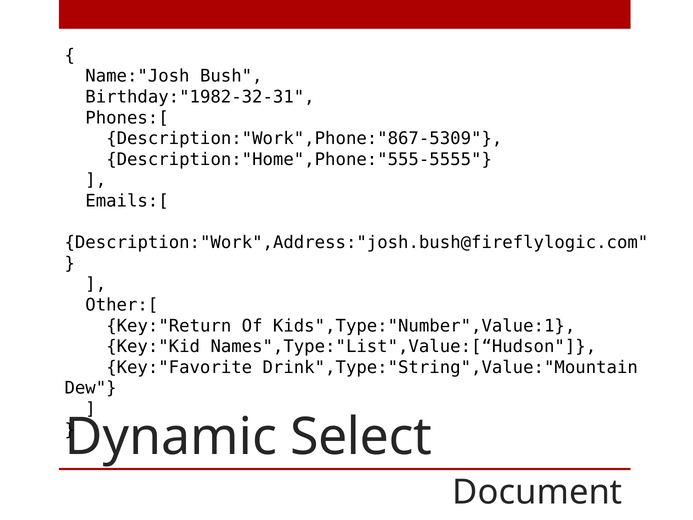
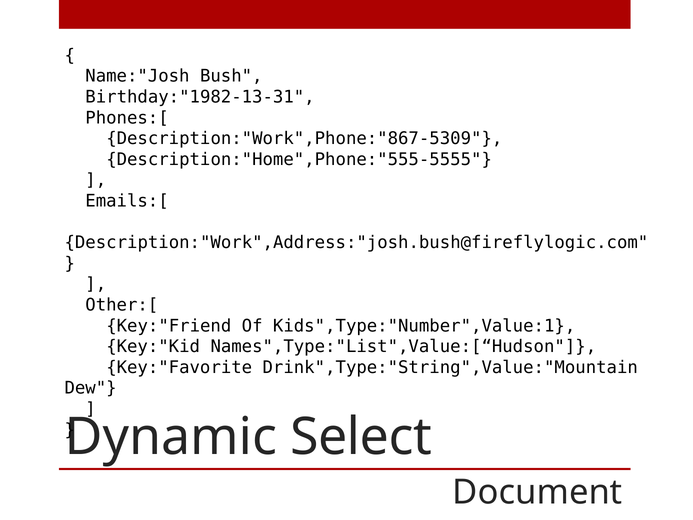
Birthday:"1982-32-31: Birthday:"1982-32-31 -> Birthday:"1982-13-31 (200, 97)
Key:"Return: Key:"Return -> Key:"Friend (169, 326)
